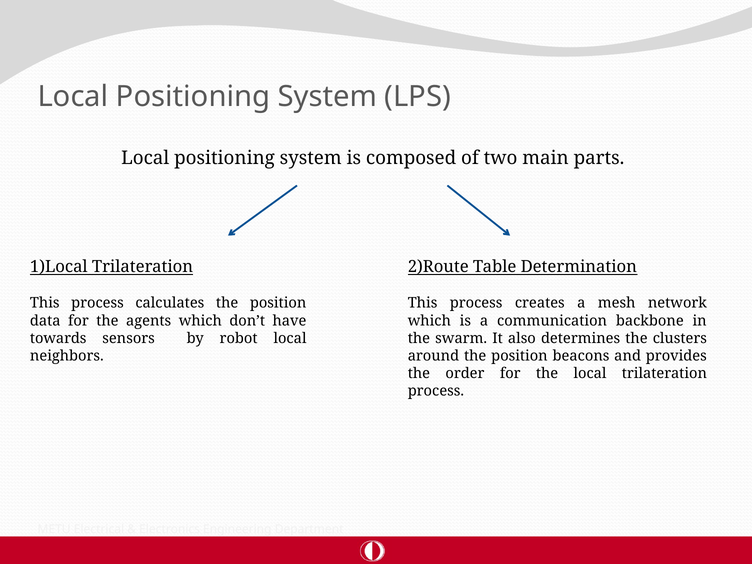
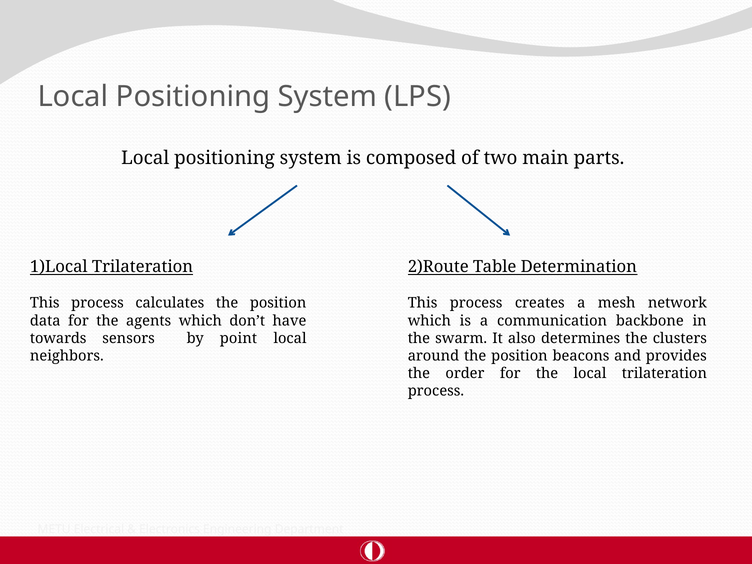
robot: robot -> point (239, 338)
